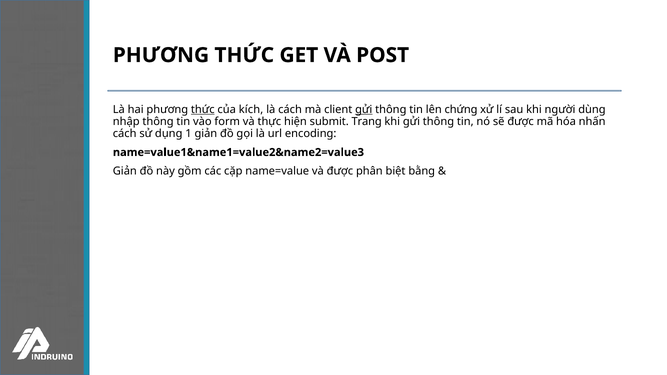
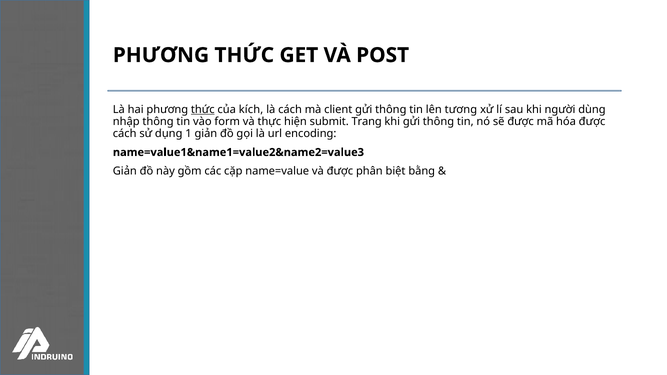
gửi underline: present -> none (364, 110)
chứng: chứng -> tương (461, 110)
hóa nhấn: nhấn -> được (592, 121)
